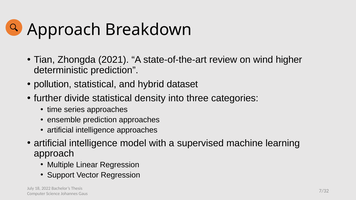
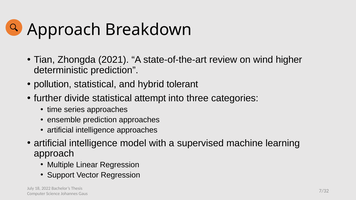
dataset: dataset -> tolerant (182, 84)
density: density -> attempt (150, 98)
